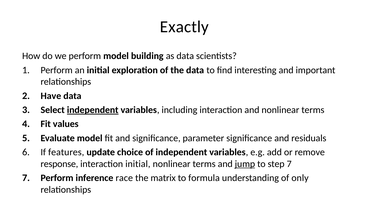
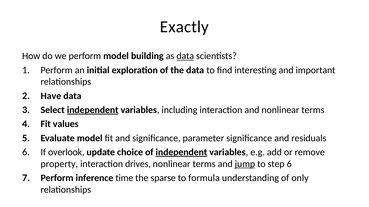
data underline: none -> present (185, 56)
features: features -> overlook (66, 153)
independent underline: none -> present (181, 153)
response: response -> property (59, 164)
interaction initial: initial -> drives (138, 164)
step 7: 7 -> 6 (289, 164)
race: race -> time (124, 178)
matrix: matrix -> sparse (163, 178)
